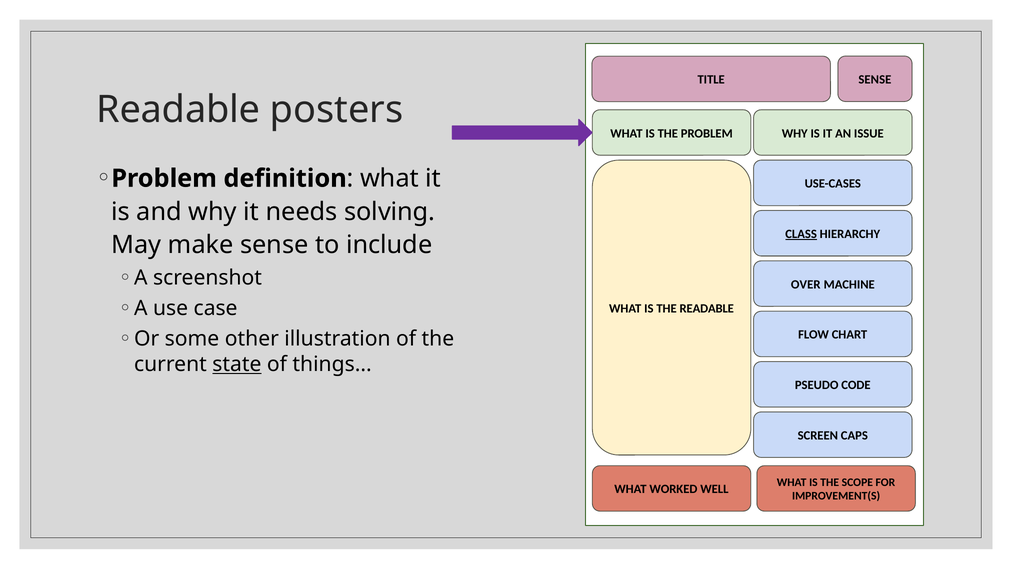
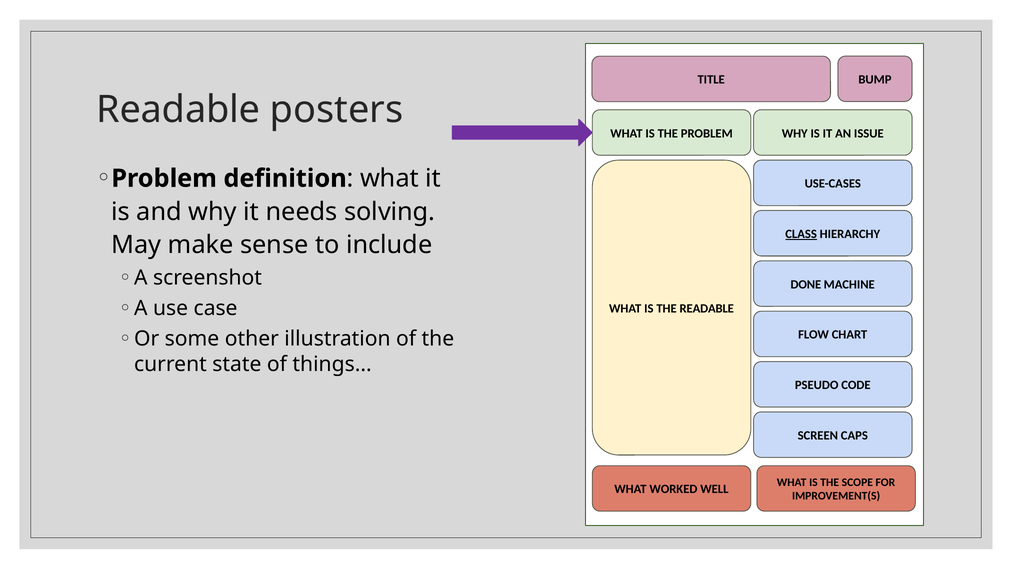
SENSE: SENSE -> BUMP (875, 80)
OVER: OVER -> DONE (806, 285)
state underline: present -> none (237, 364)
